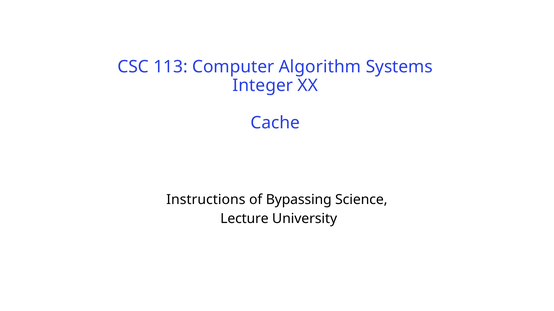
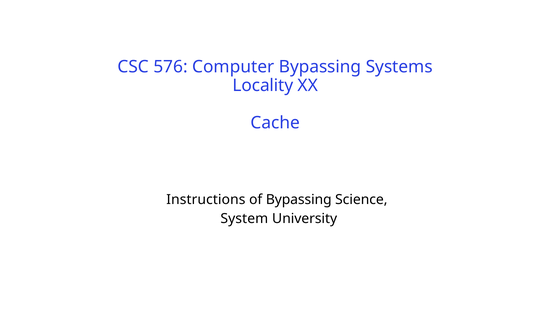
113: 113 -> 576 (171, 67)
Computer Algorithm: Algorithm -> Bypassing (320, 67)
Integer: Integer -> Locality (263, 86)
Lecture: Lecture -> System (244, 219)
